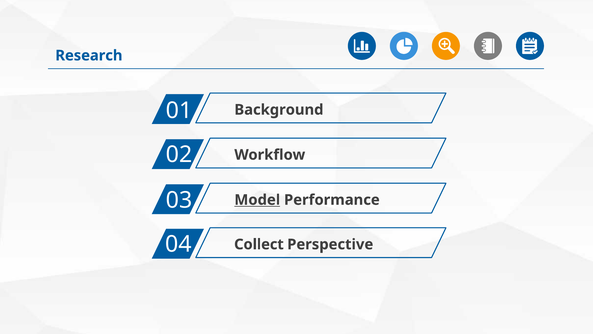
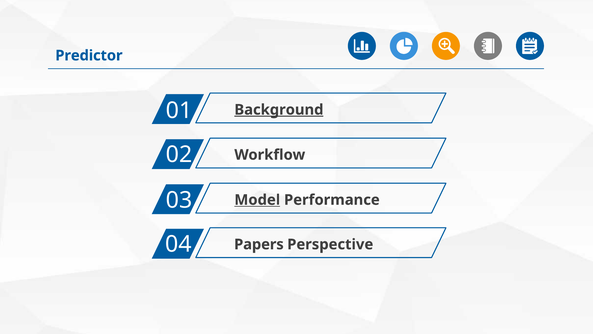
Research: Research -> Predictor (89, 55)
Background underline: none -> present (279, 110)
Collect: Collect -> Papers (259, 244)
